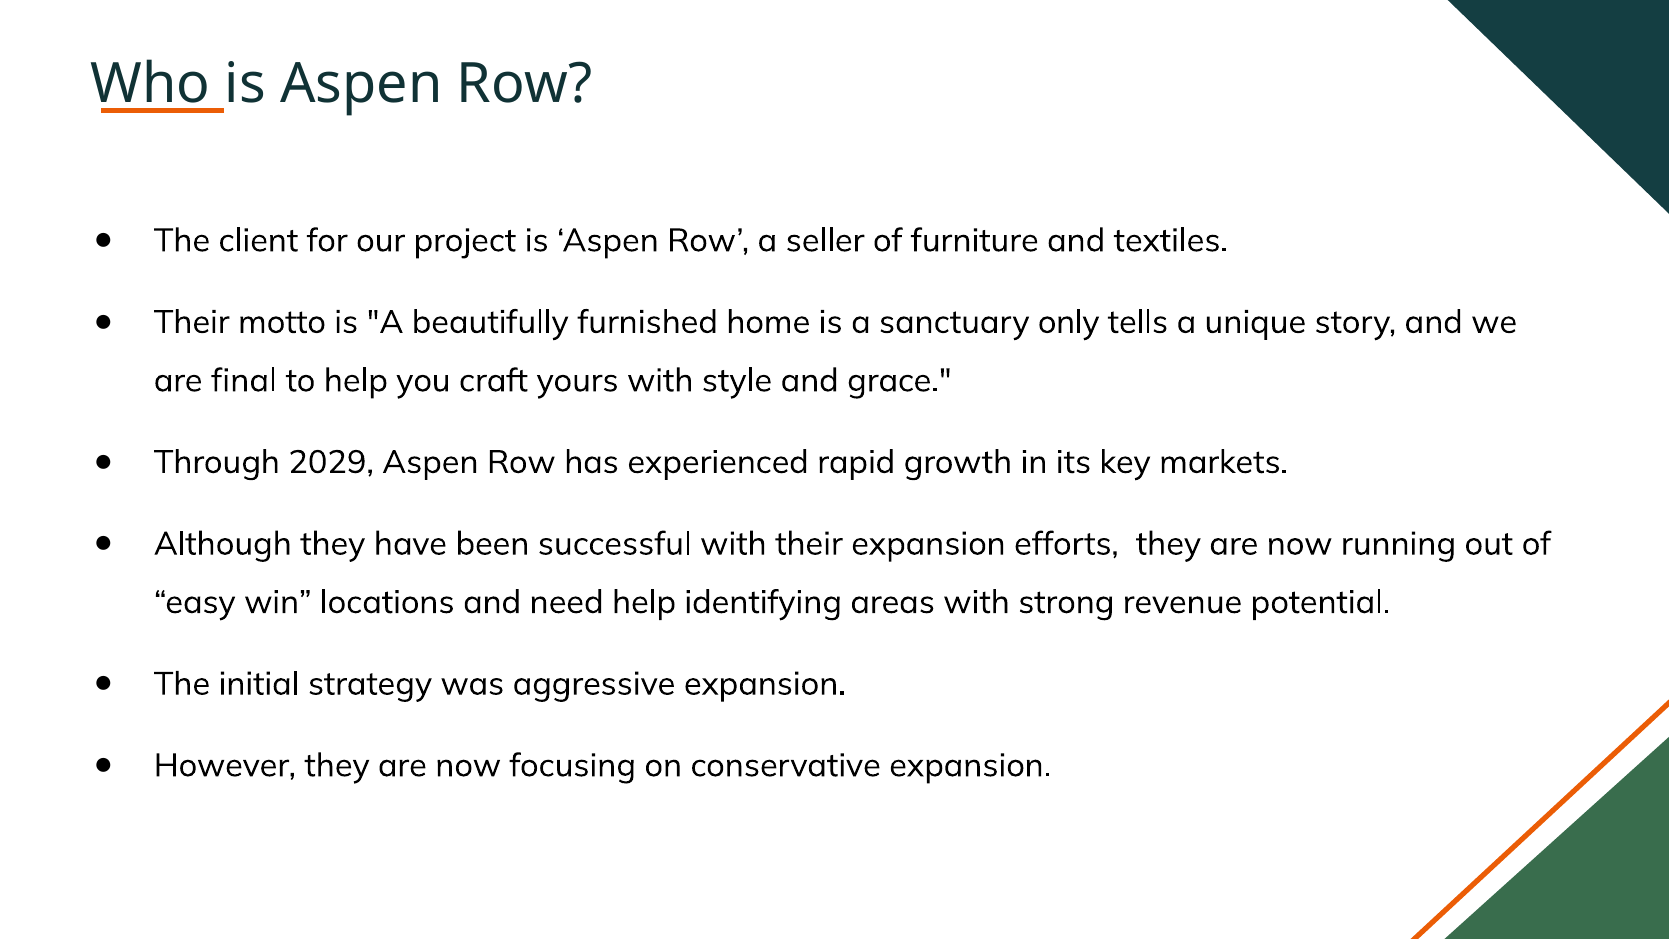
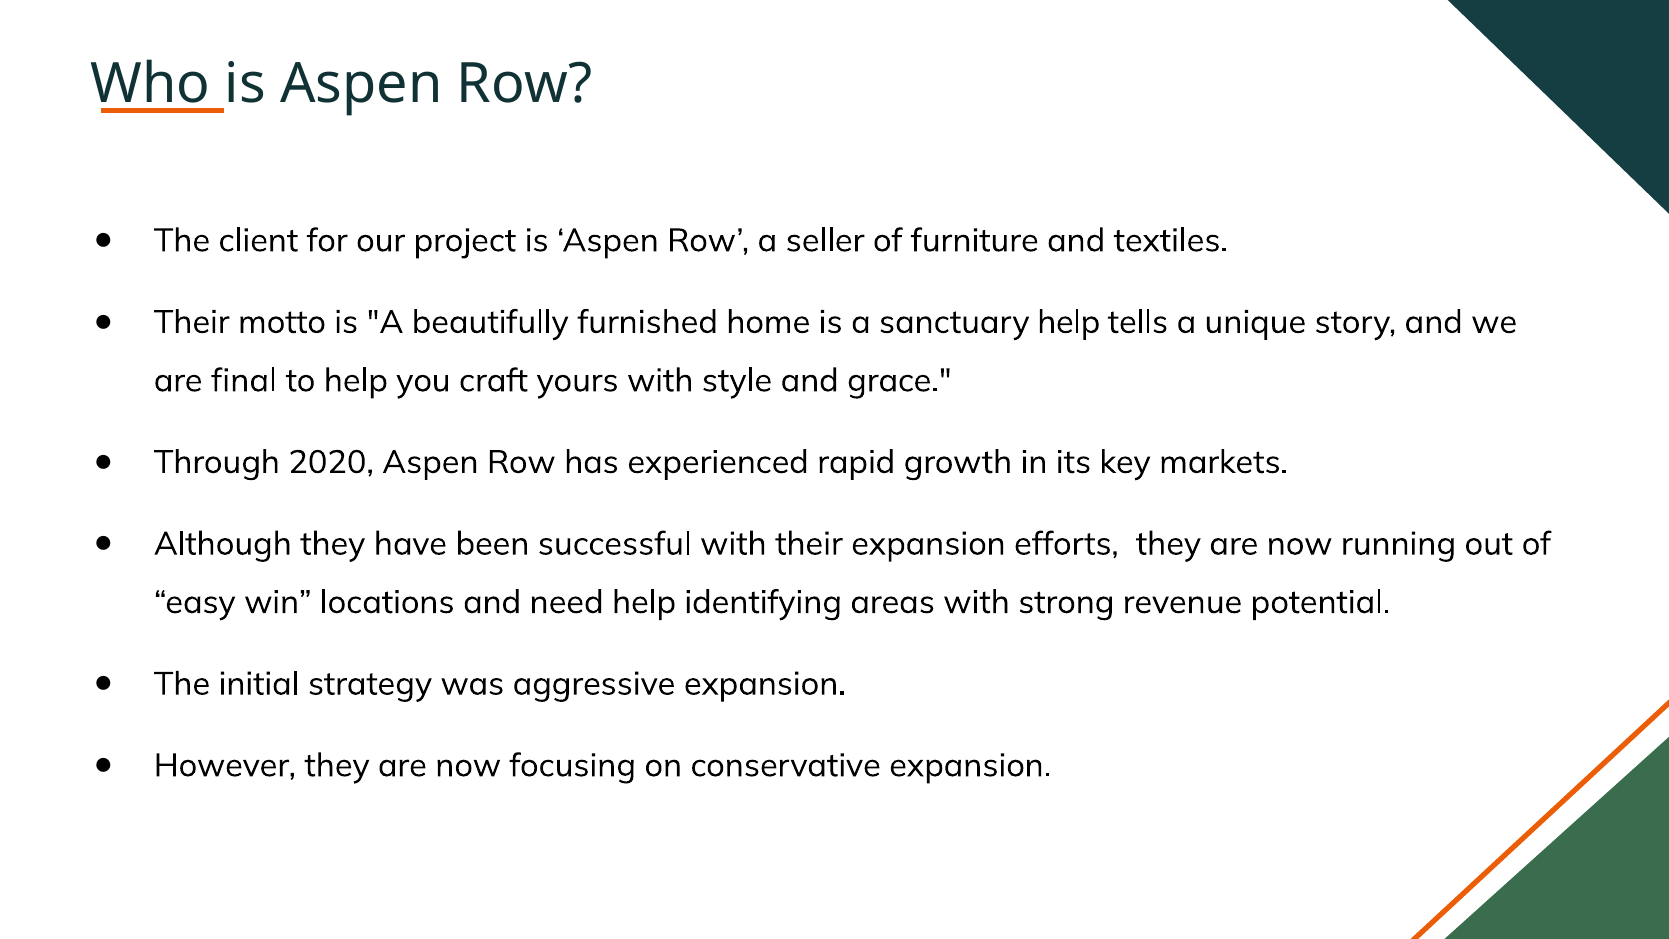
sanctuary only: only -> help (1069, 322)
2029: 2029 -> 2020 (331, 462)
